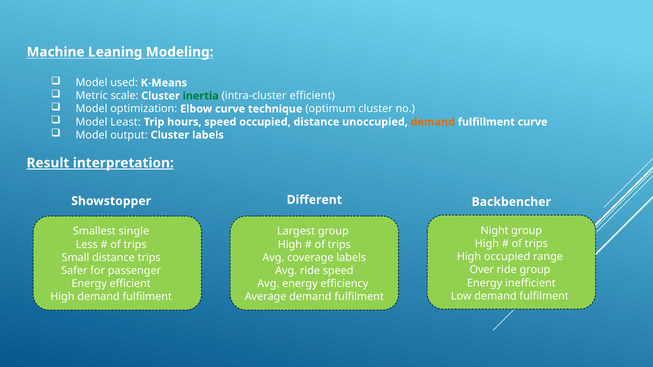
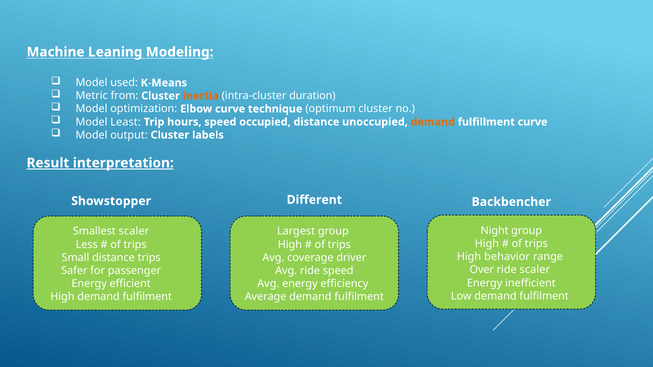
scale: scale -> from (125, 96)
inertia colour: green -> orange (201, 96)
intra-cluster efficient: efficient -> duration (312, 96)
Smallest single: single -> scaler (134, 232)
High occupied: occupied -> behavior (507, 257)
coverage labels: labels -> driver (351, 258)
ride group: group -> scaler (535, 270)
